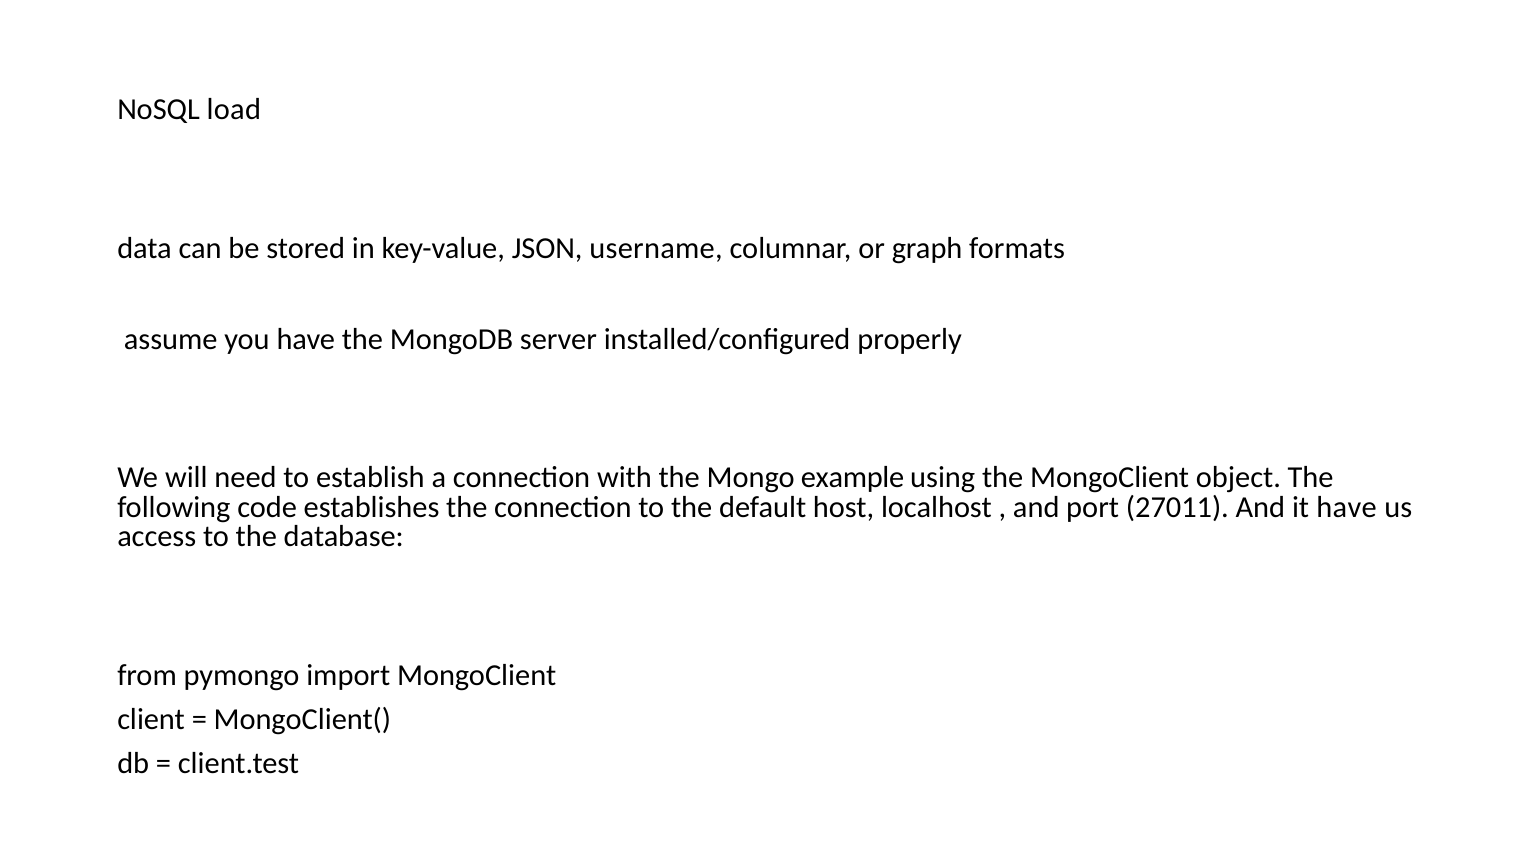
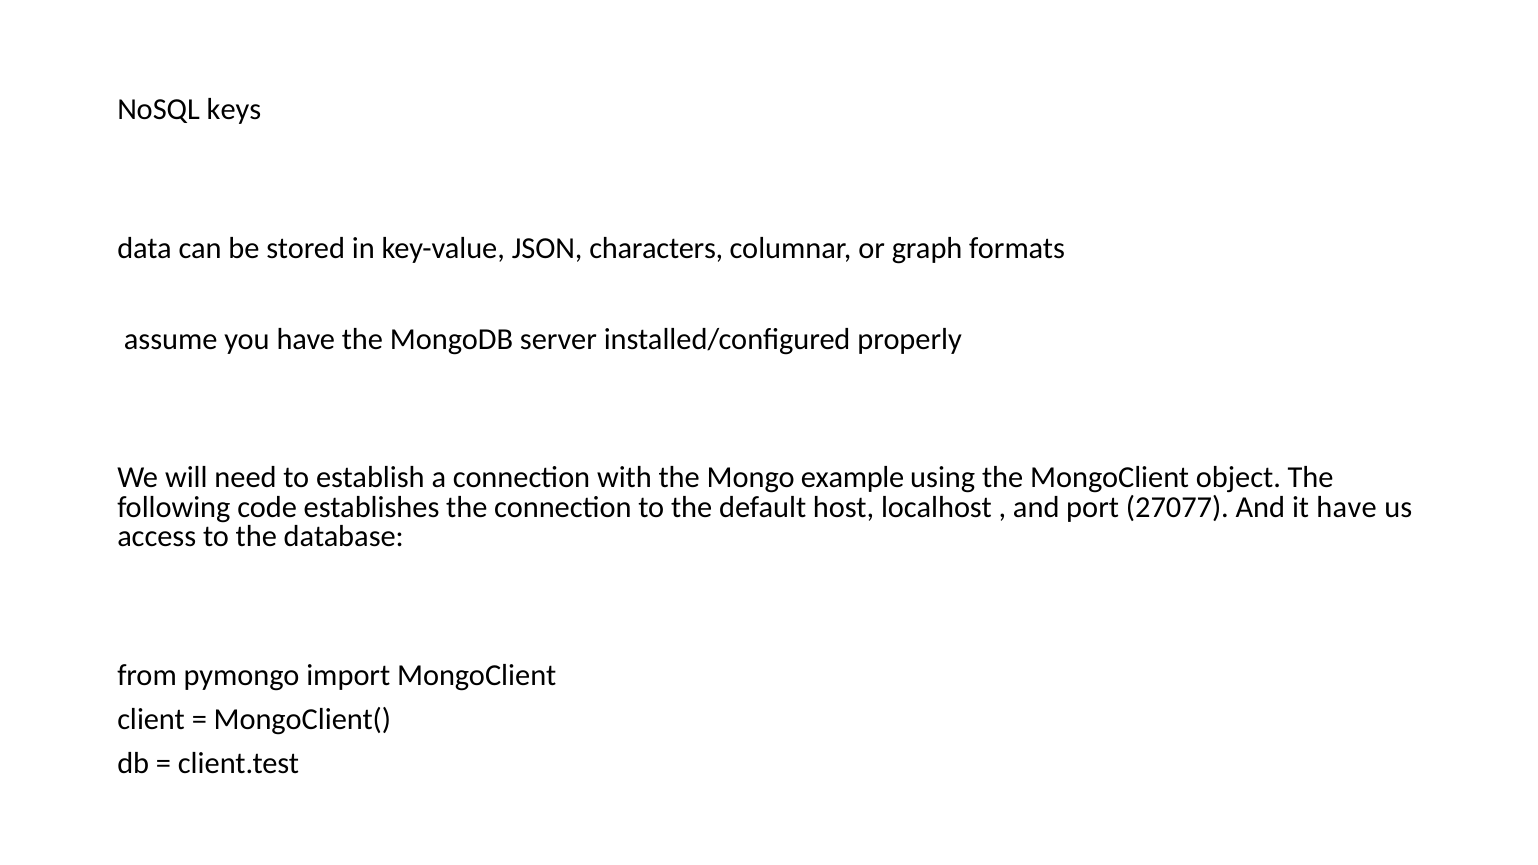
load: load -> keys (234, 110)
username: username -> characters (656, 248)
27011: 27011 -> 27077 (1177, 507)
